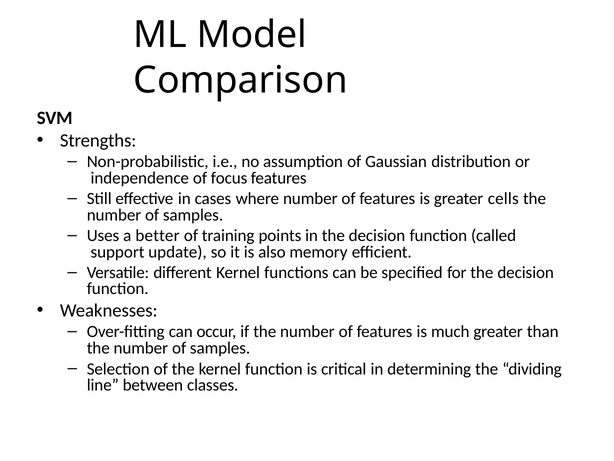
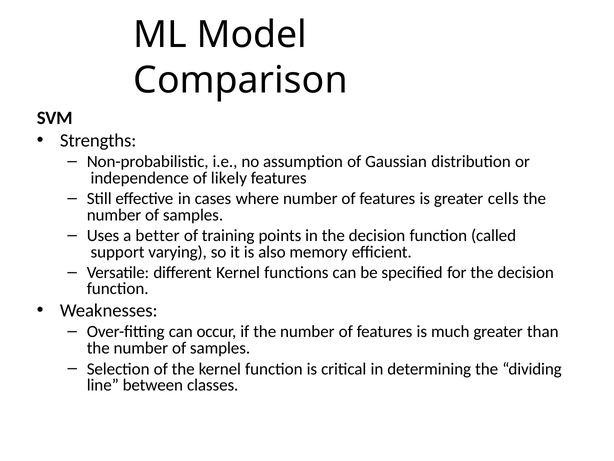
focus: focus -> likely (229, 178)
update: update -> varying (178, 252)
